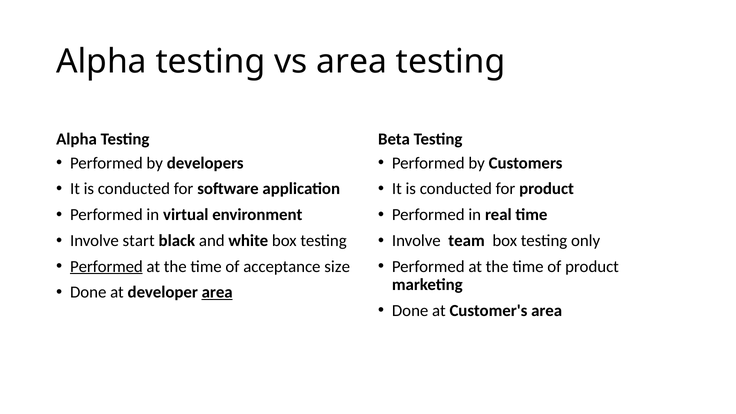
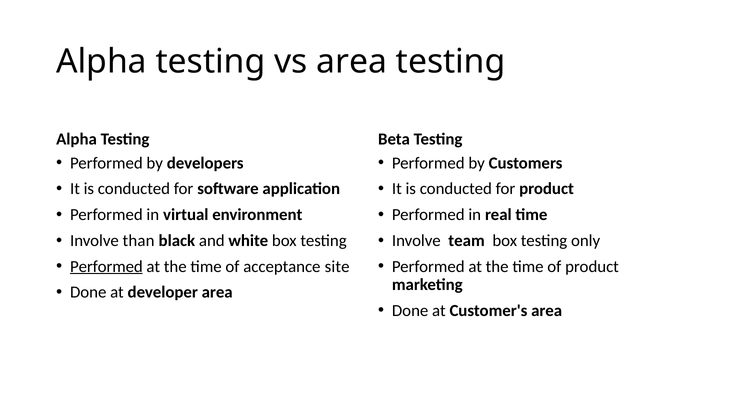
start: start -> than (139, 241)
size: size -> site (337, 266)
area underline: present -> none (217, 292)
